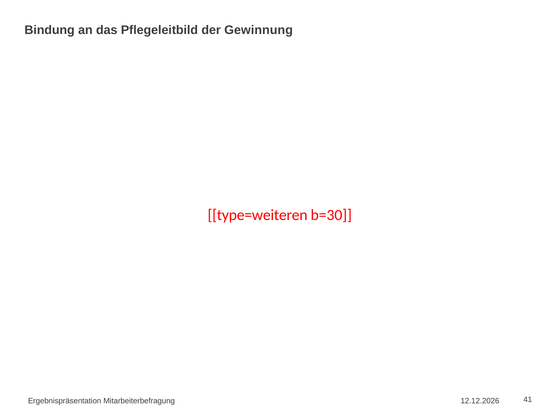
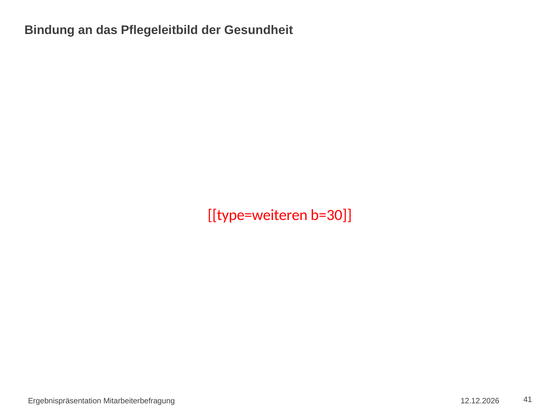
Gewinnung: Gewinnung -> Gesundheit (259, 30)
